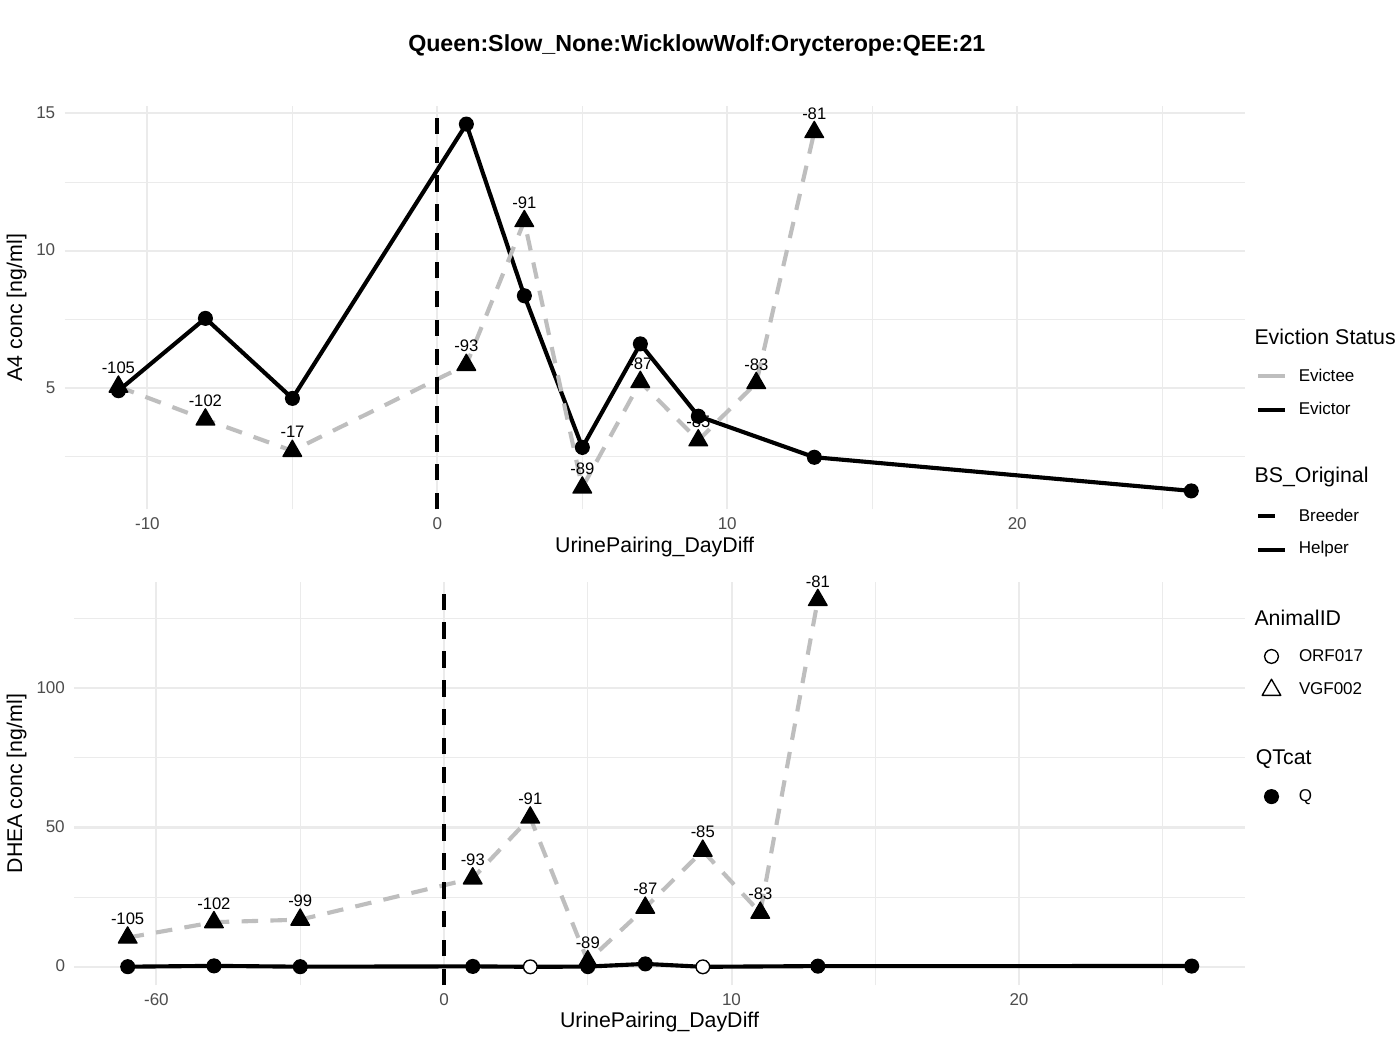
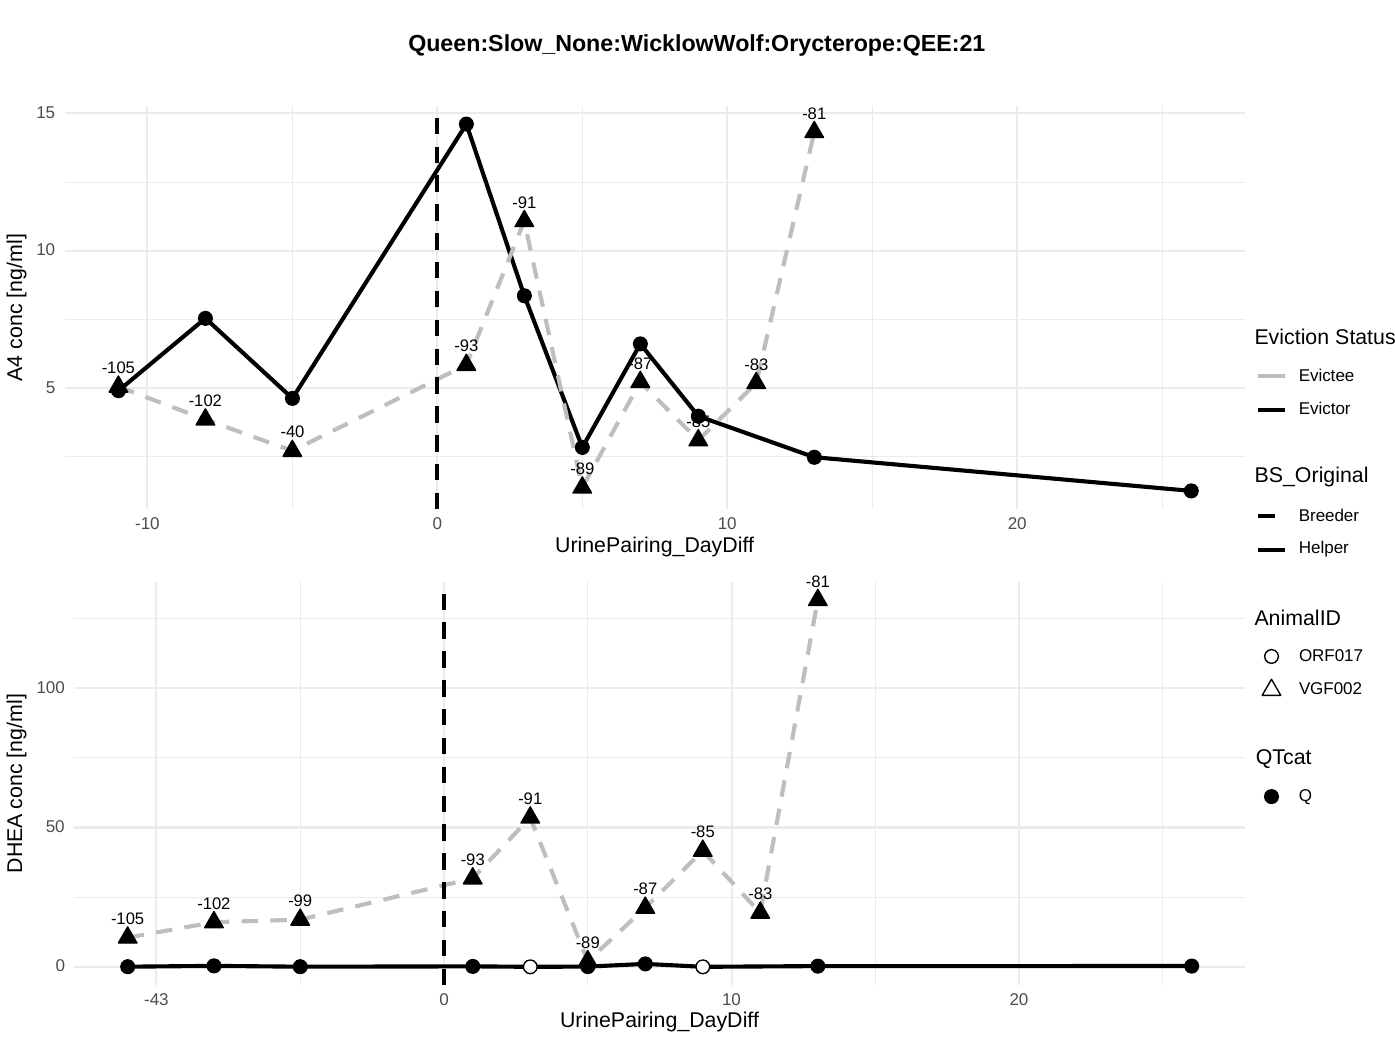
-17: -17 -> -40 (293, 432)
-60: -60 -> -43 (156, 999)
